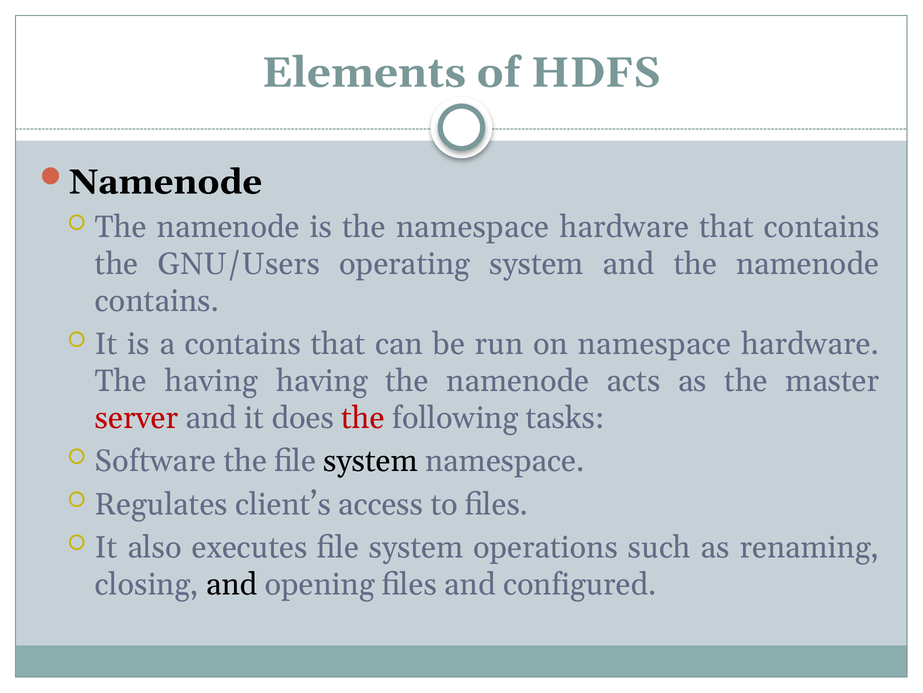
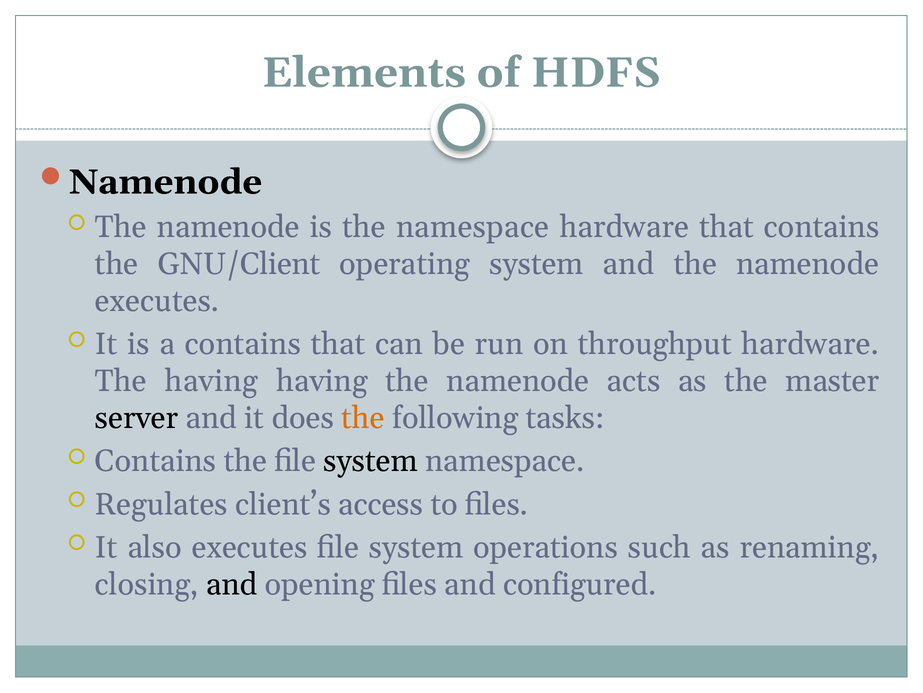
GNU/Users: GNU/Users -> GNU/Client (239, 264)
contains: contains -> executes (157, 301)
on namespace: namespace -> throughput (655, 344)
server colour: red -> black (137, 418)
the colour: red -> orange (363, 418)
Software: Software -> Contains (156, 461)
